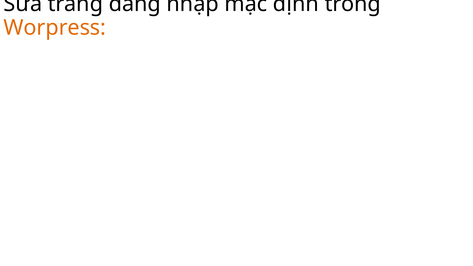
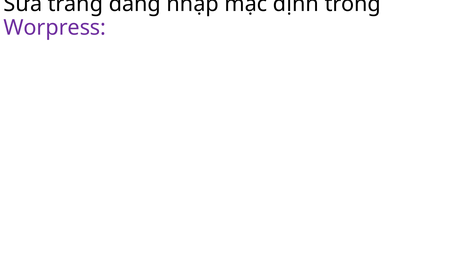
Worpress colour: orange -> purple (55, 28)
